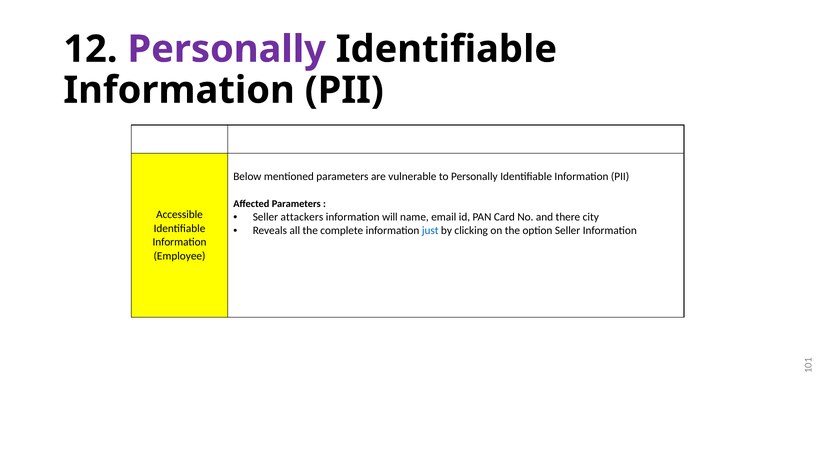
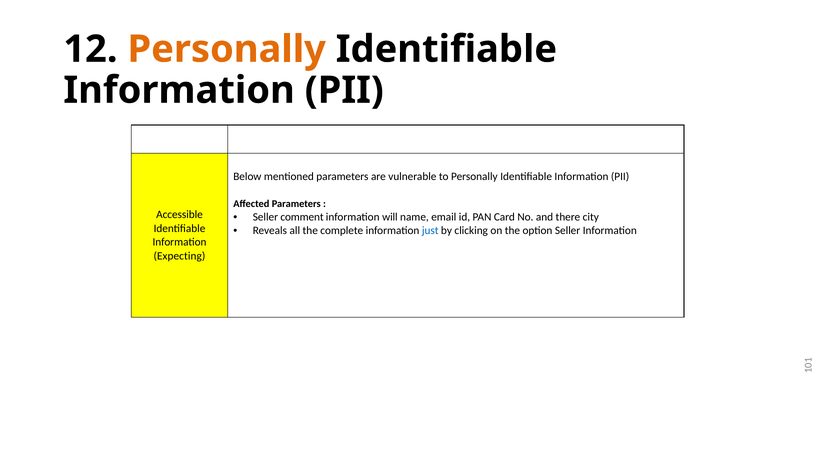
Personally colour: purple -> orange (227, 49)
attackers: attackers -> comment (302, 217)
Employee: Employee -> Expecting (179, 256)
